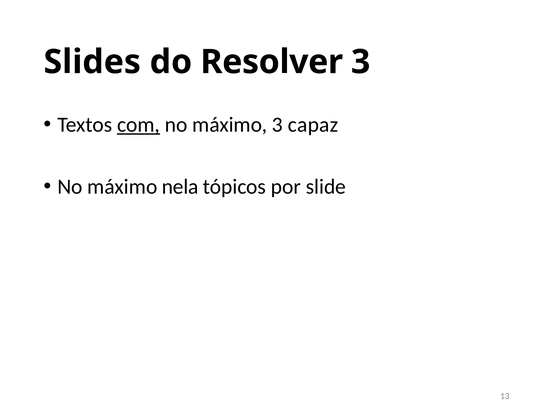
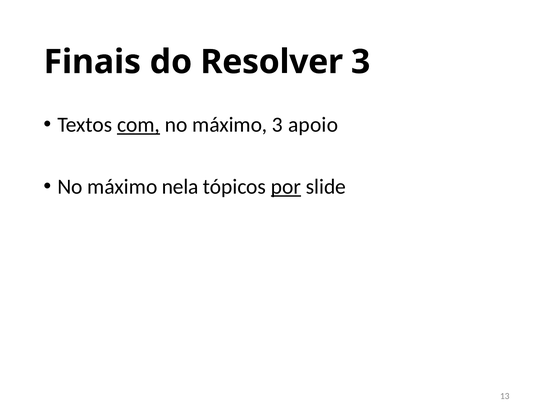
Slides: Slides -> Finais (92, 62)
capaz: capaz -> apoio (313, 125)
por underline: none -> present (286, 186)
